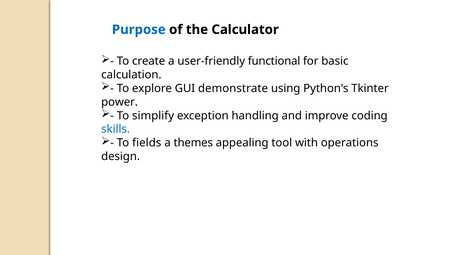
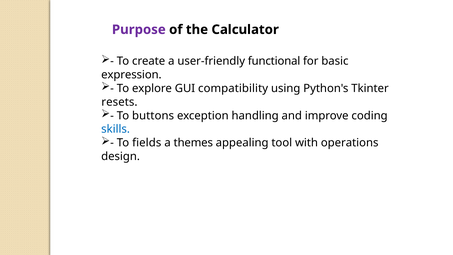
Purpose colour: blue -> purple (139, 30)
calculation: calculation -> expression (131, 75)
demonstrate: demonstrate -> compatibility (233, 88)
power: power -> resets (119, 102)
simplify: simplify -> buttons (153, 116)
